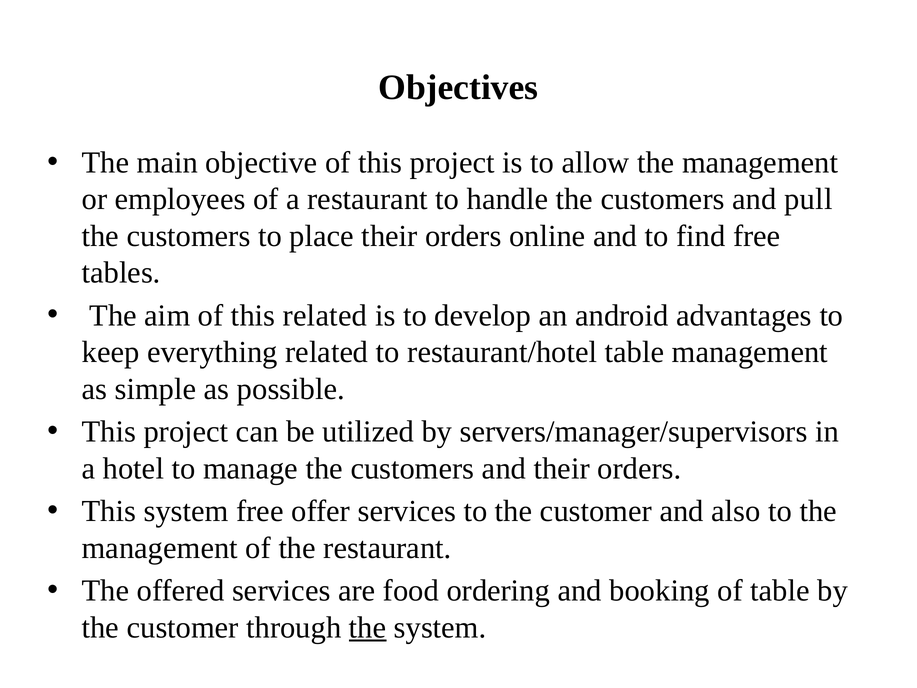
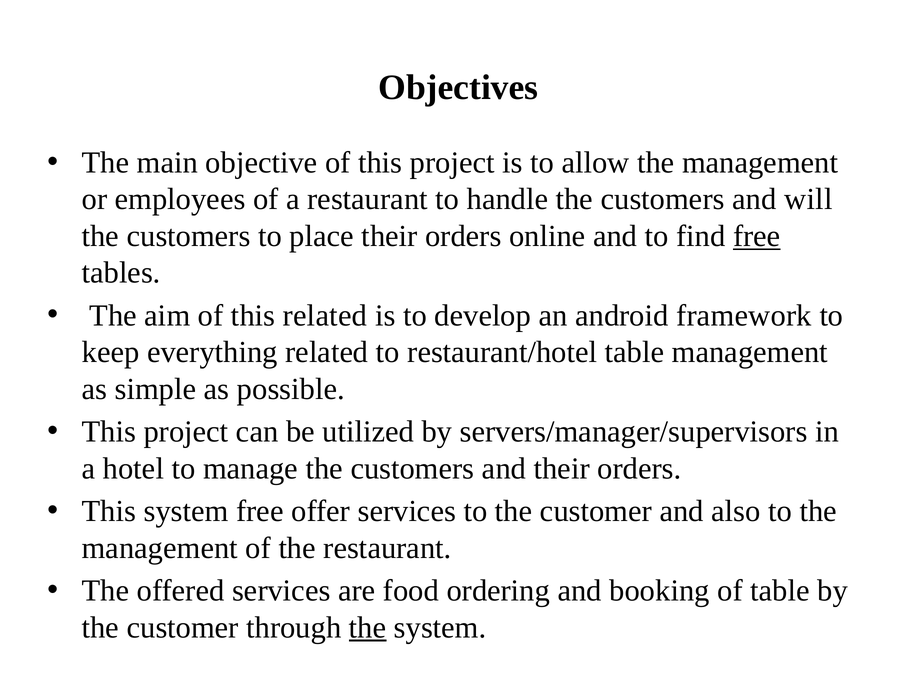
pull: pull -> will (808, 199)
free underline: none -> present (757, 236)
advantages: advantages -> framework (744, 315)
